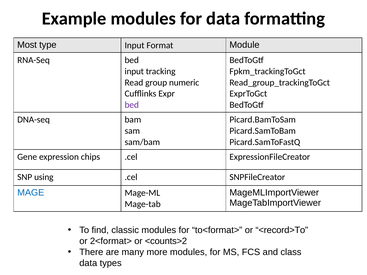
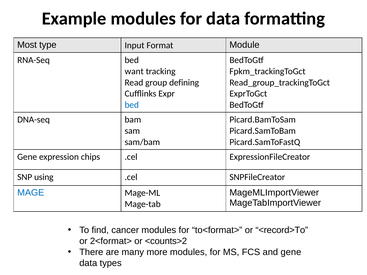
input: input -> want (134, 71)
numeric: numeric -> defining (184, 83)
bed colour: purple -> blue (132, 105)
classic: classic -> cancer (125, 230)
and class: class -> gene (291, 252)
